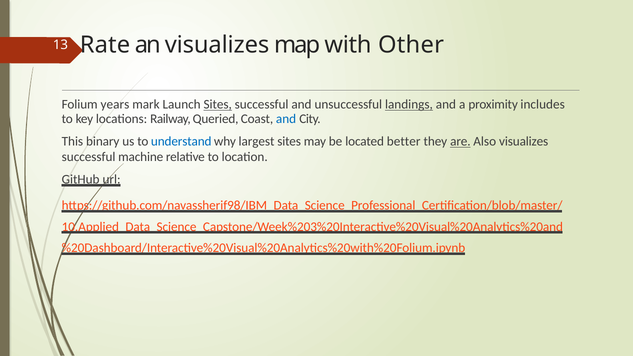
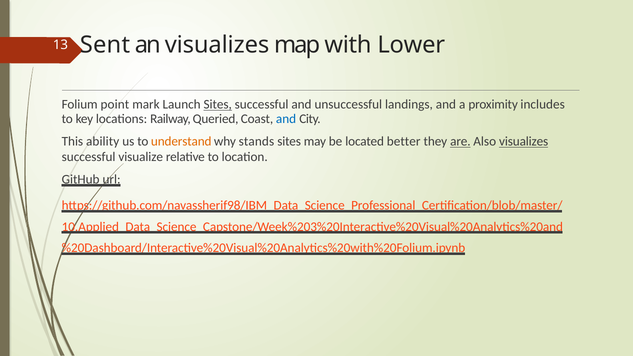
Rate: Rate -> Sent (105, 45)
Other: Other -> Lower (411, 45)
years: years -> point (115, 105)
landings underline: present -> none (409, 105)
binary: binary -> ability (103, 142)
understand colour: blue -> orange (181, 142)
largest: largest -> stands (256, 142)
visualizes underline: none -> present (524, 142)
machine: machine -> visualize (141, 157)
